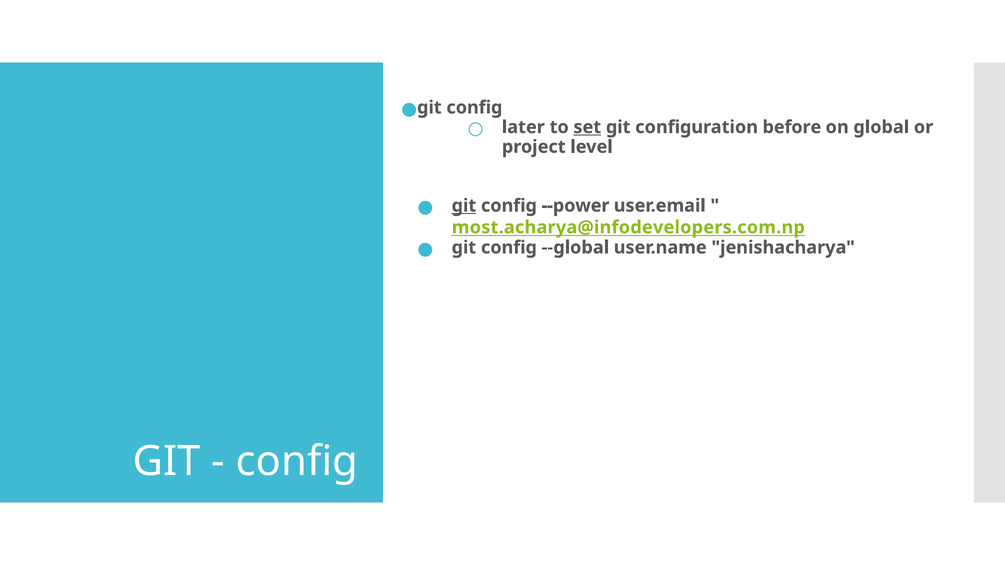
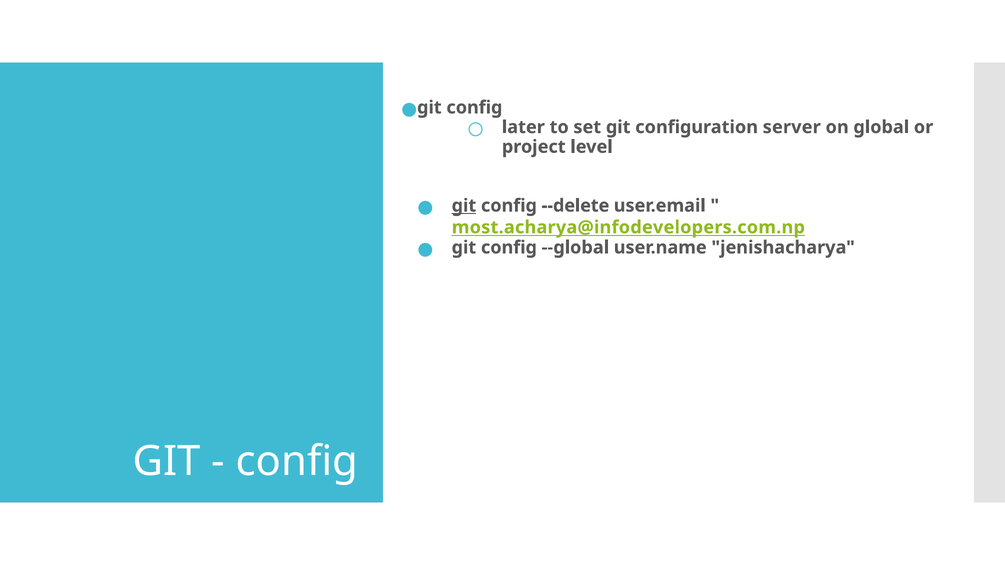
set underline: present -> none (587, 127)
before: before -> server (792, 127)
--power: --power -> --delete (576, 205)
